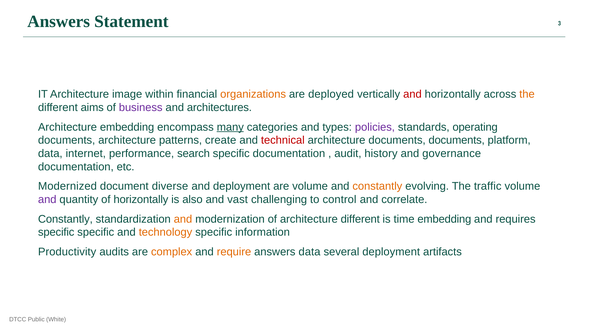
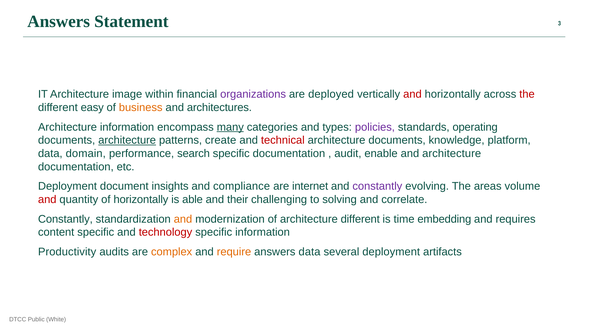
organizations colour: orange -> purple (253, 94)
the colour: orange -> red (527, 94)
aims: aims -> easy (92, 108)
business colour: purple -> orange (141, 108)
Architecture embedding: embedding -> information (127, 127)
architecture underline: none -> present (127, 140)
documents documents: documents -> knowledge (457, 140)
internet: internet -> domain (86, 154)
history: history -> enable (381, 154)
and governance: governance -> architecture (452, 154)
Modernized: Modernized -> Deployment (68, 186)
diverse: diverse -> insights (170, 186)
and deployment: deployment -> compliance (242, 186)
are volume: volume -> internet (310, 186)
constantly colour: orange -> purple (377, 186)
traffic: traffic -> areas (488, 186)
and colour: purple -> red (47, 200)
also: also -> able (193, 200)
vast: vast -> their (238, 200)
control: control -> solving (340, 200)
specific: specific -> content (56, 232)
technology colour: orange -> red (165, 232)
